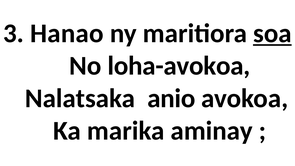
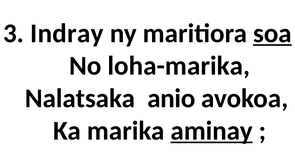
Hanao: Hanao -> Indray (67, 33)
loha-avokoa: loha-avokoa -> loha-marika (179, 66)
aminay underline: none -> present (212, 131)
